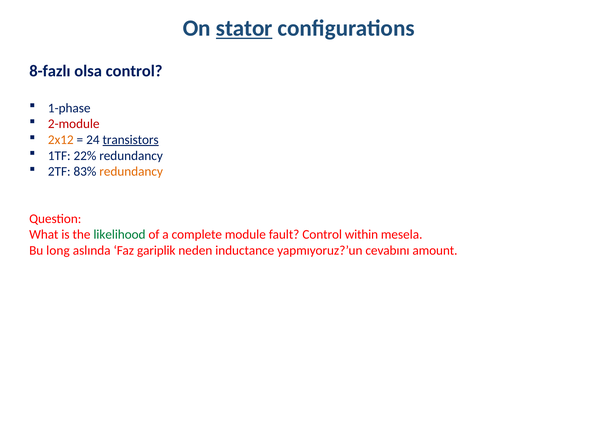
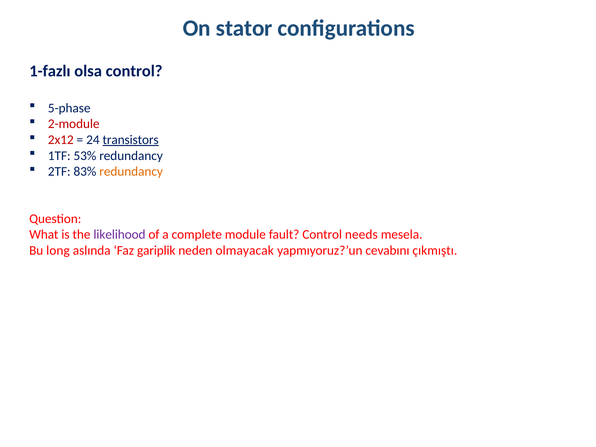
stator underline: present -> none (244, 28)
8-fazlı: 8-fazlı -> 1-fazlı (50, 71)
1-phase: 1-phase -> 5-phase (69, 108)
2x12 colour: orange -> red (61, 140)
22%: 22% -> 53% (85, 156)
likelihood colour: green -> purple (119, 235)
within: within -> needs (361, 235)
inductance: inductance -> olmayacak (245, 251)
amount: amount -> çıkmıştı (435, 251)
